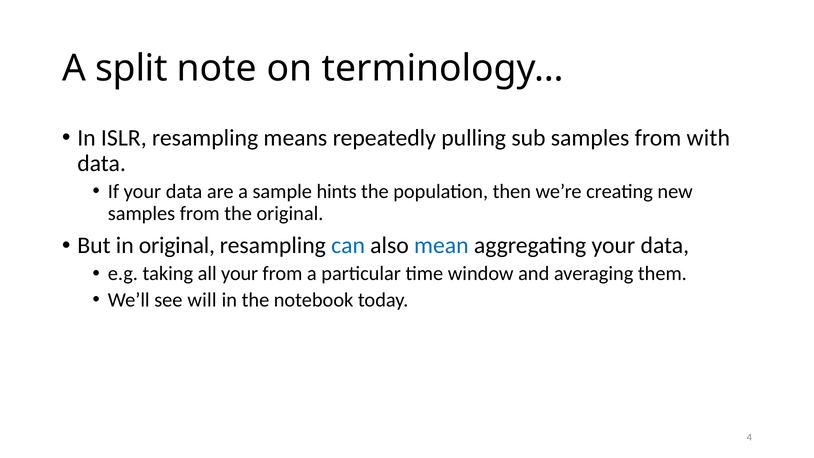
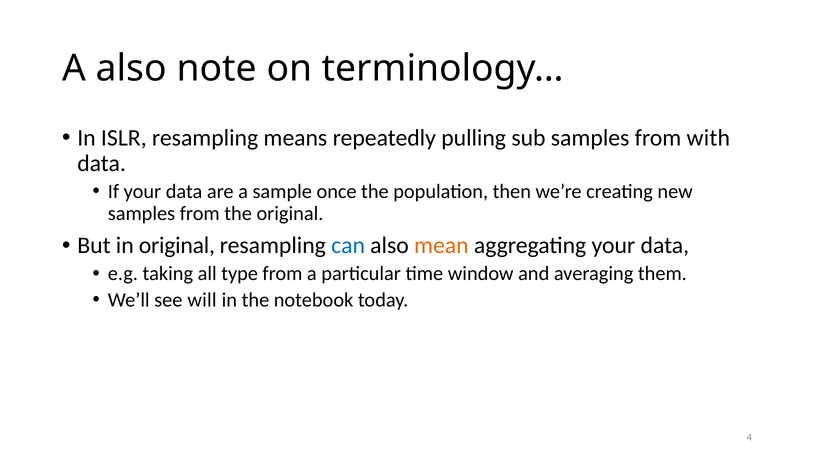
A split: split -> also (131, 68)
hints: hints -> once (337, 191)
mean colour: blue -> orange (441, 246)
all your: your -> type (240, 274)
